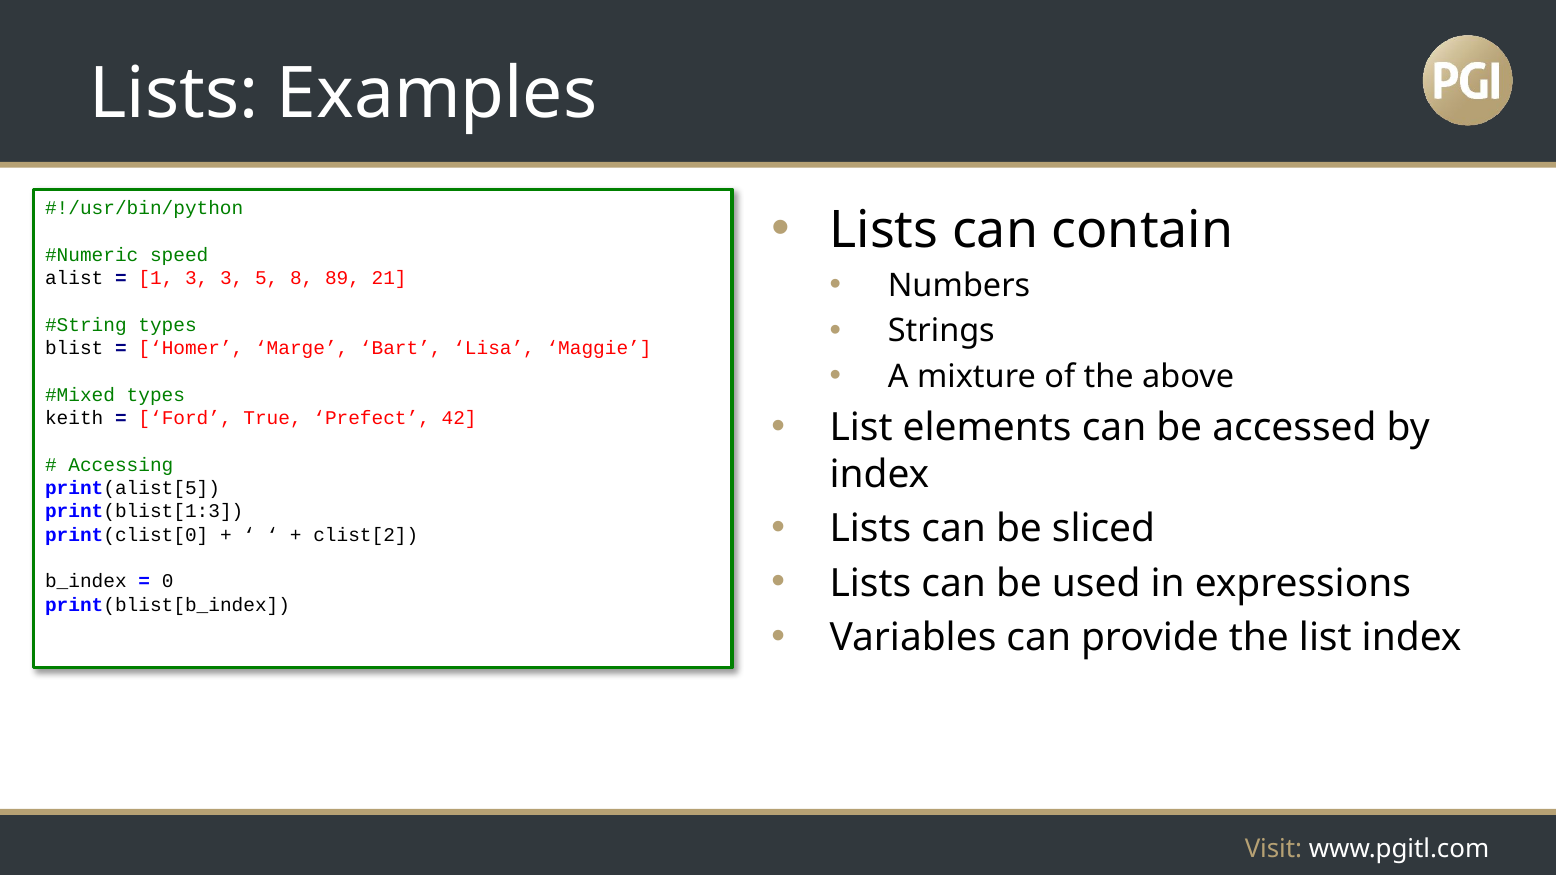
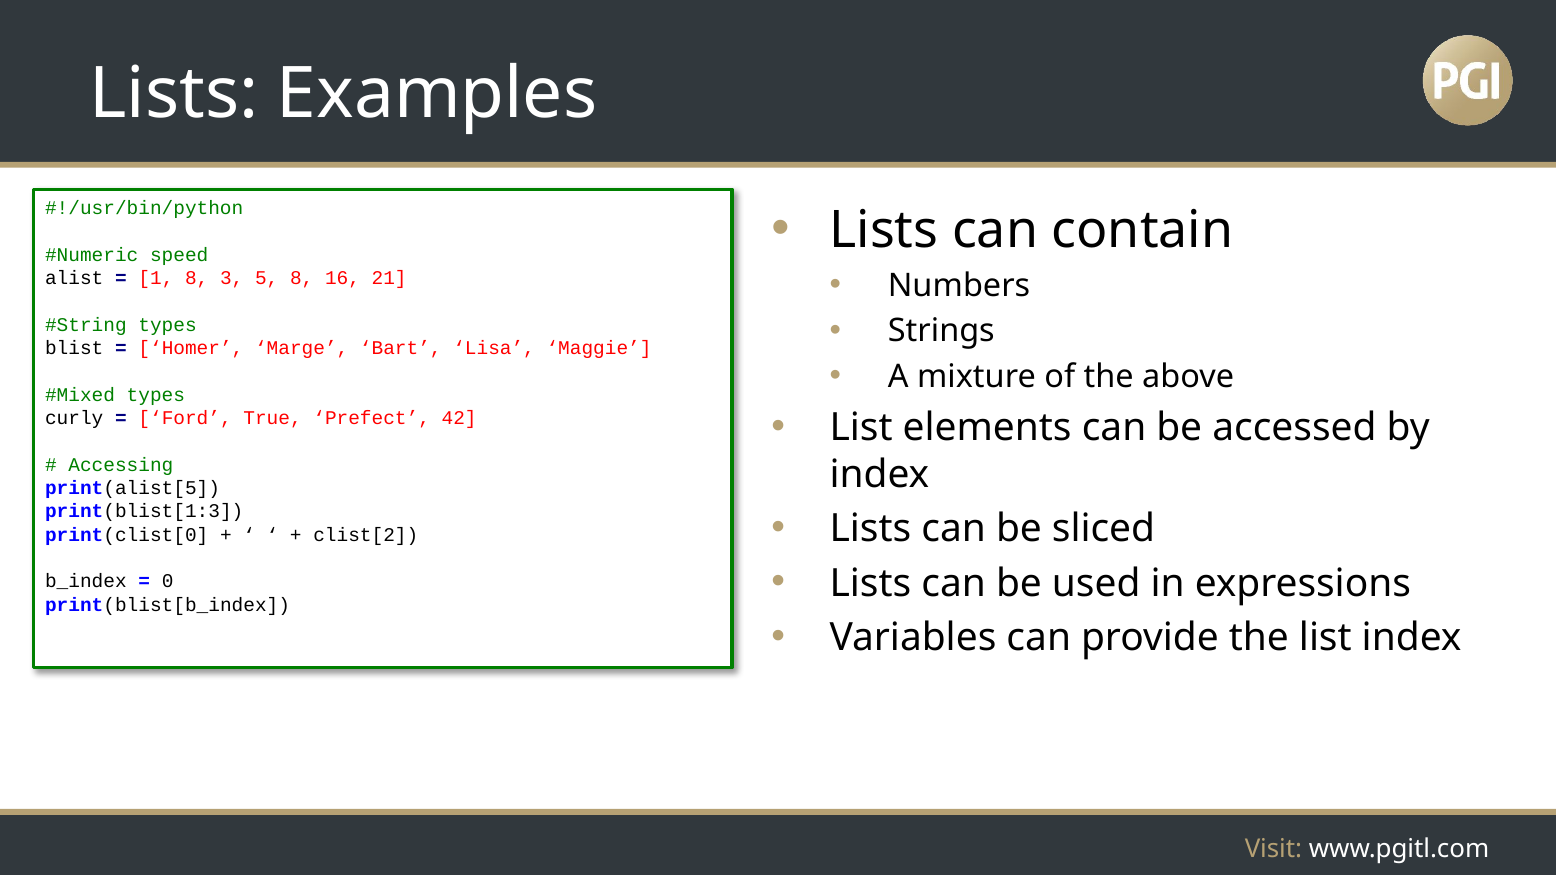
1 3: 3 -> 8 (197, 278)
89: 89 -> 16 (343, 278)
keith: keith -> curly (74, 418)
